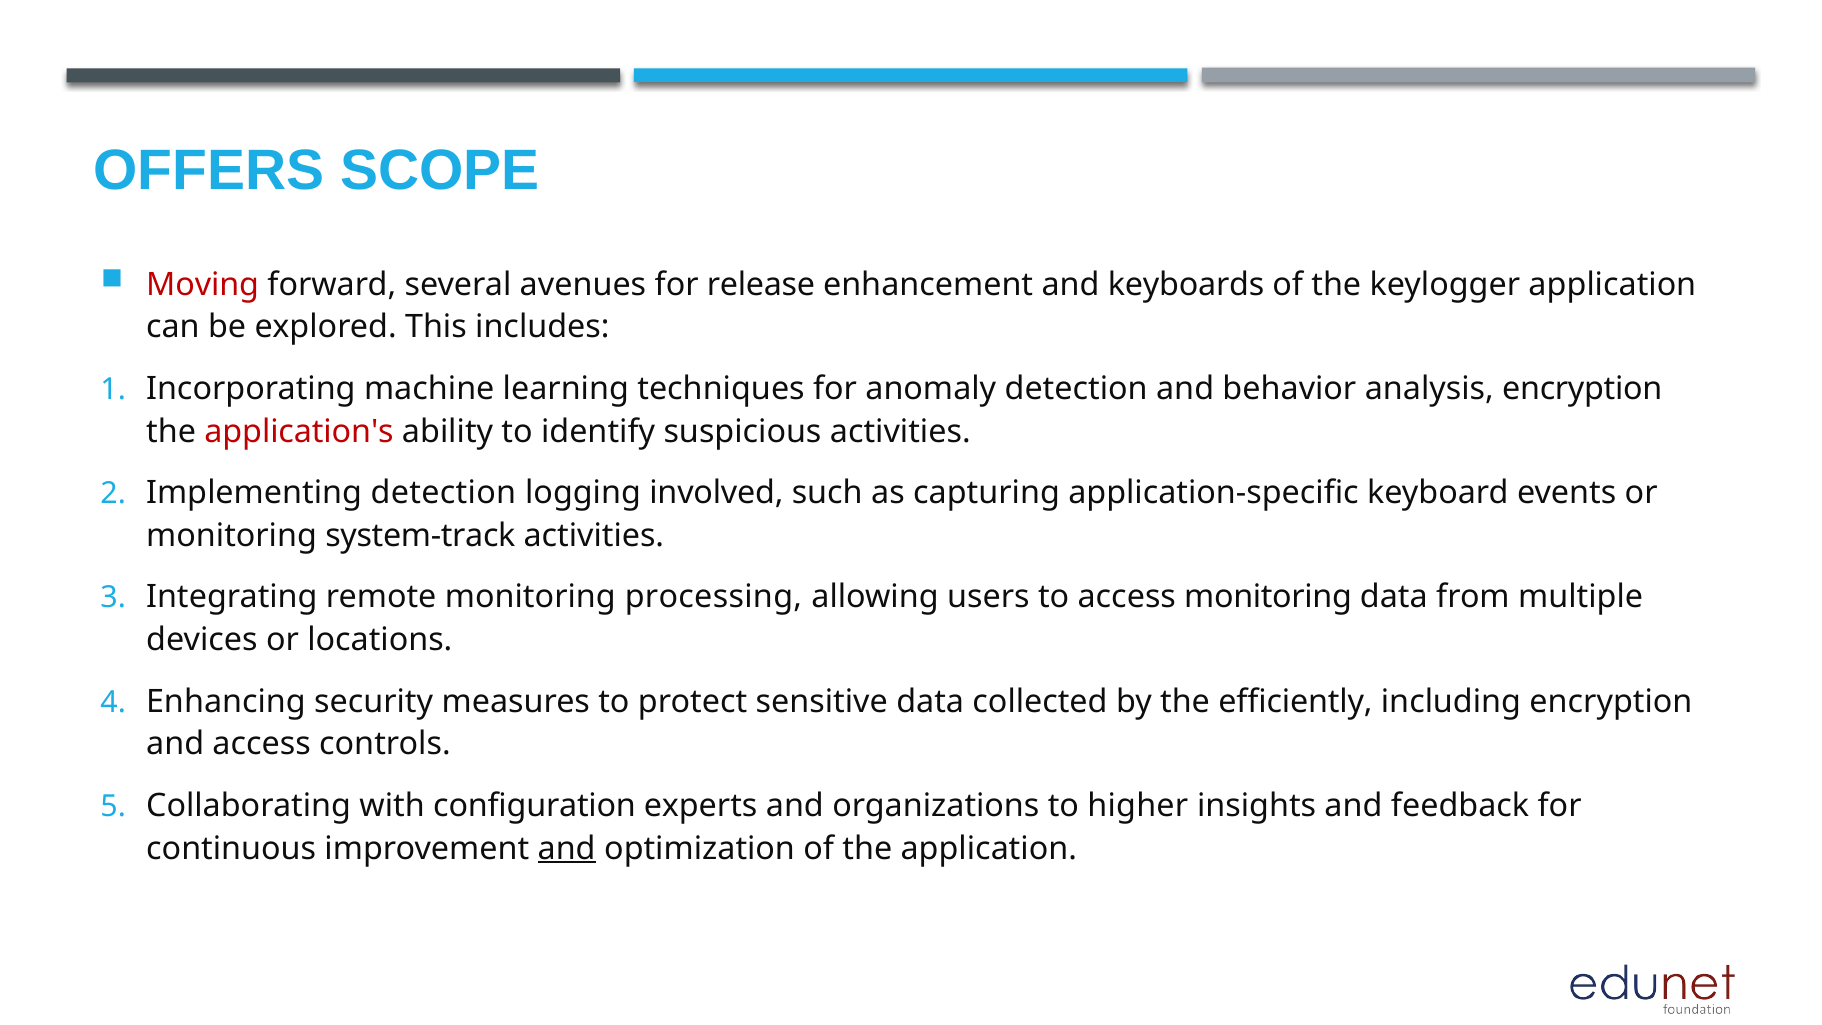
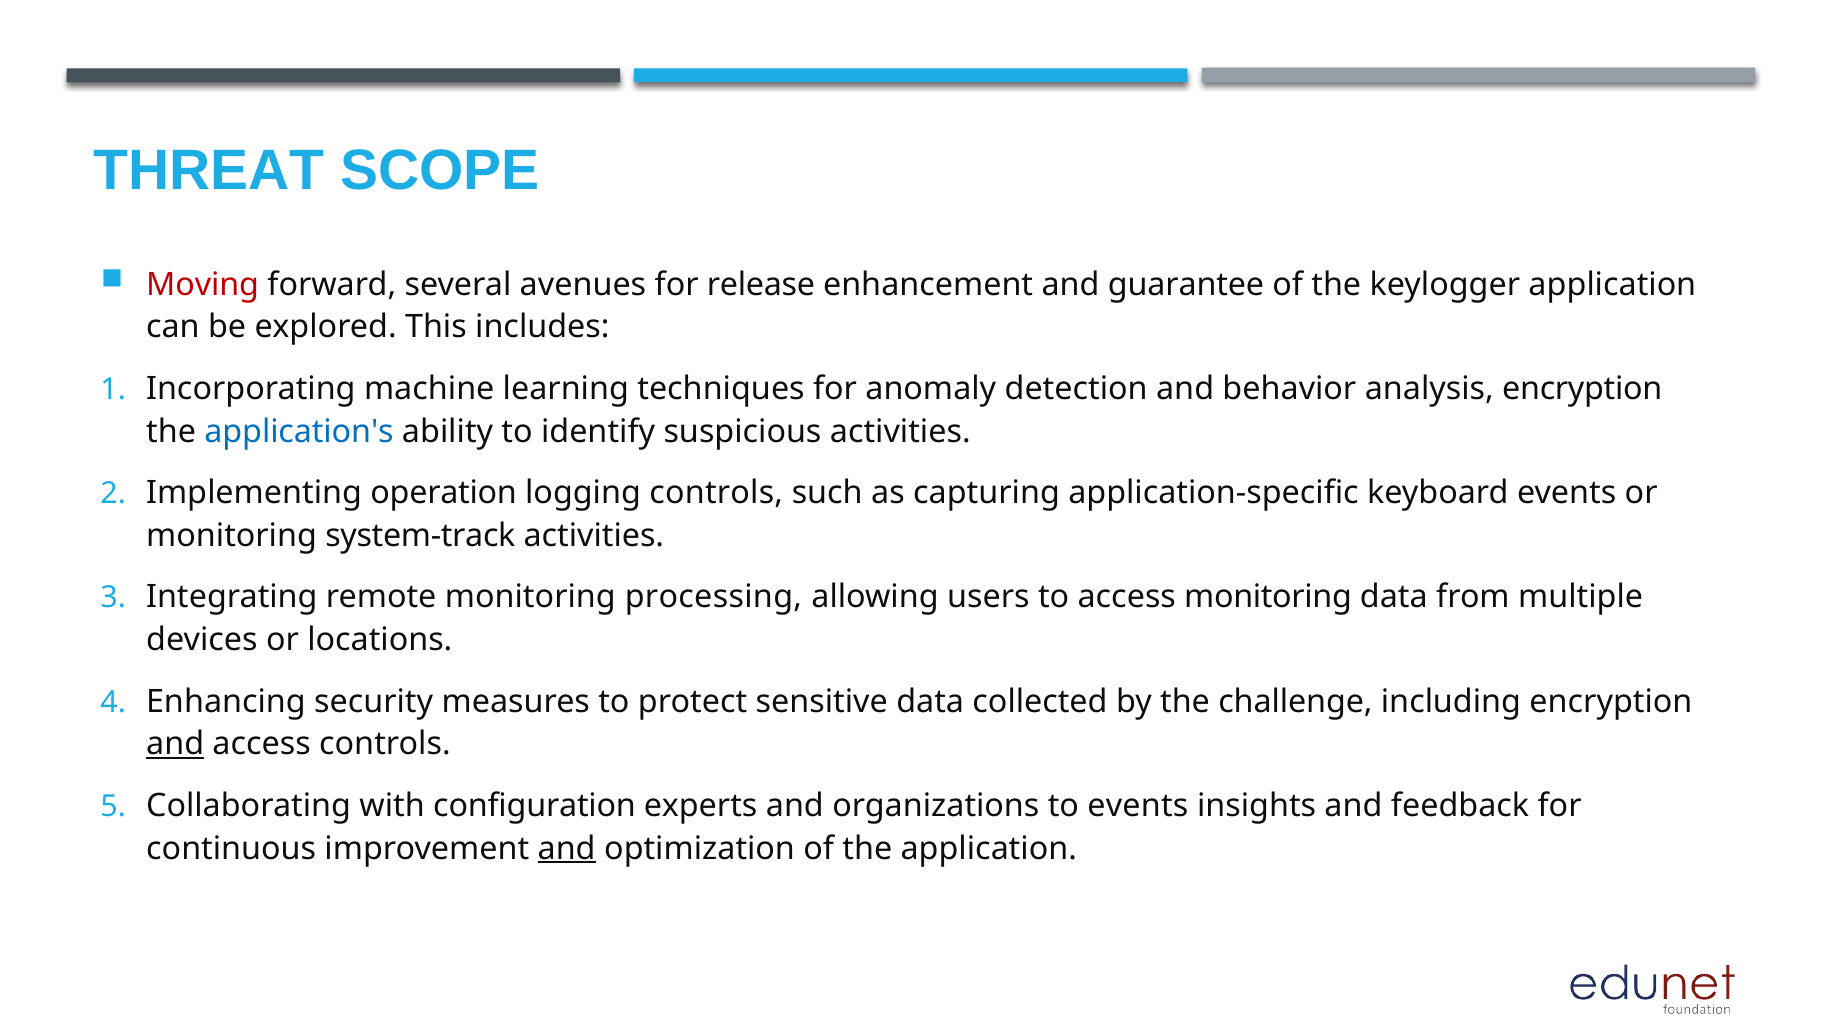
OFFERS: OFFERS -> THREAT (209, 171)
keyboards: keyboards -> guarantee (1186, 285)
application's colour: red -> blue (299, 431)
Implementing detection: detection -> operation (444, 493)
logging involved: involved -> controls (716, 493)
efficiently: efficiently -> challenge (1295, 701)
and underline: none -> present (175, 744)
to higher: higher -> events (1138, 806)
